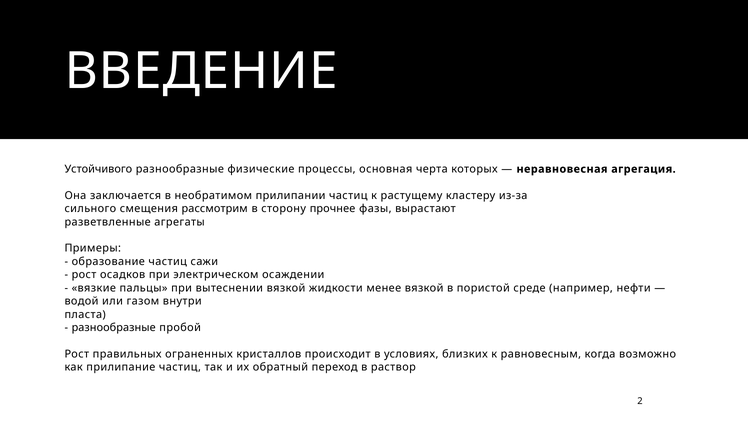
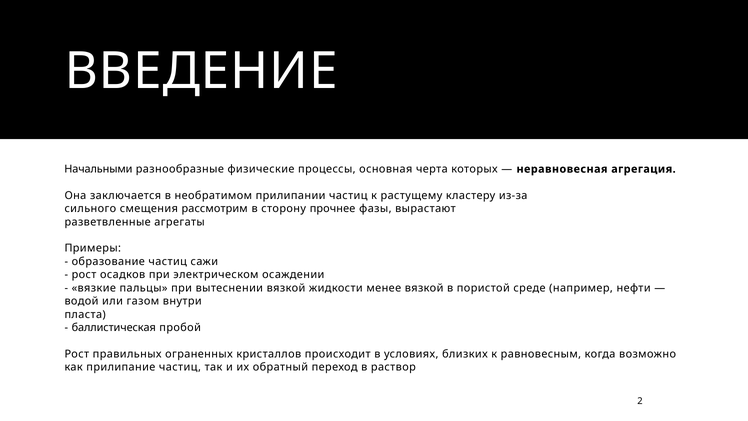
Устойчивого: Устойчивого -> Начальными (98, 169)
разнообразные: разнообразные -> баллистическая (114, 327)
